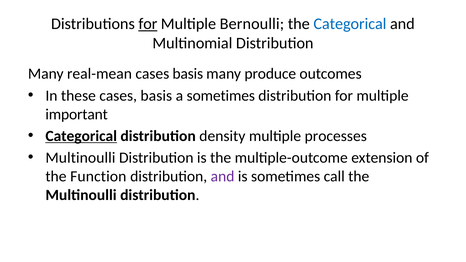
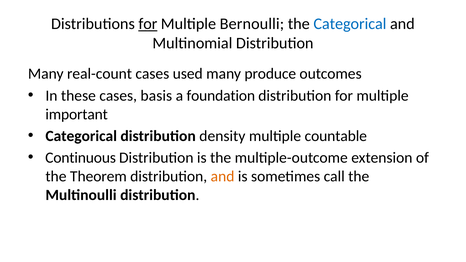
real-mean: real-mean -> real-count (100, 74)
basis: basis -> used (188, 74)
a sometimes: sometimes -> foundation (221, 96)
Categorical underline: present -> none (81, 136)
processes: processes -> countable (336, 136)
Multinoulli: Multinoulli -> Continuous (81, 158)
Function: Function -> Theorem (98, 176)
and colour: purple -> orange (223, 176)
